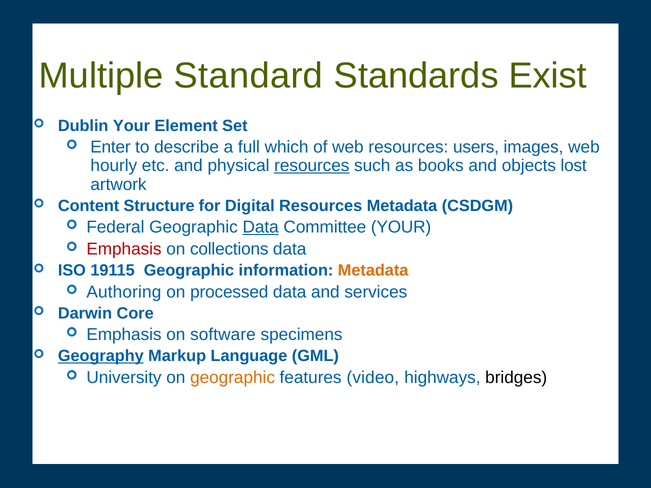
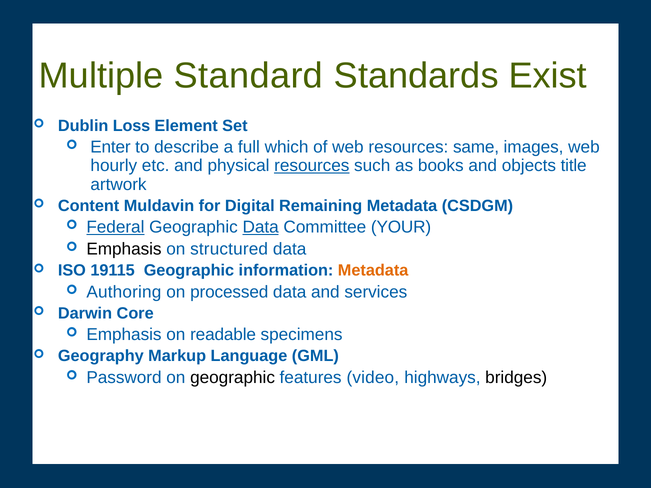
Dublin Your: Your -> Loss (132, 126)
users: users -> same (476, 147)
lost: lost -> title (574, 166)
Structure: Structure -> Muldavin (159, 206)
Digital Resources: Resources -> Remaining (321, 206)
Federal underline: none -> present (115, 227)
Emphasis colour: red -> black (124, 249)
collections: collections -> structured (229, 249)
software: software -> readable (223, 335)
Geography underline: present -> none (101, 356)
University: University -> Password (124, 378)
geographic colour: orange -> black (233, 378)
